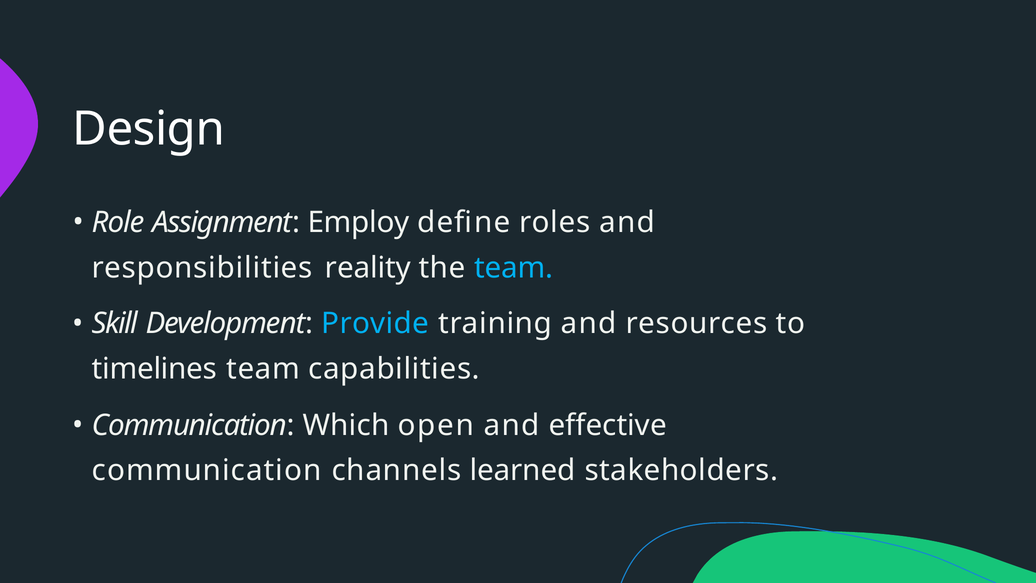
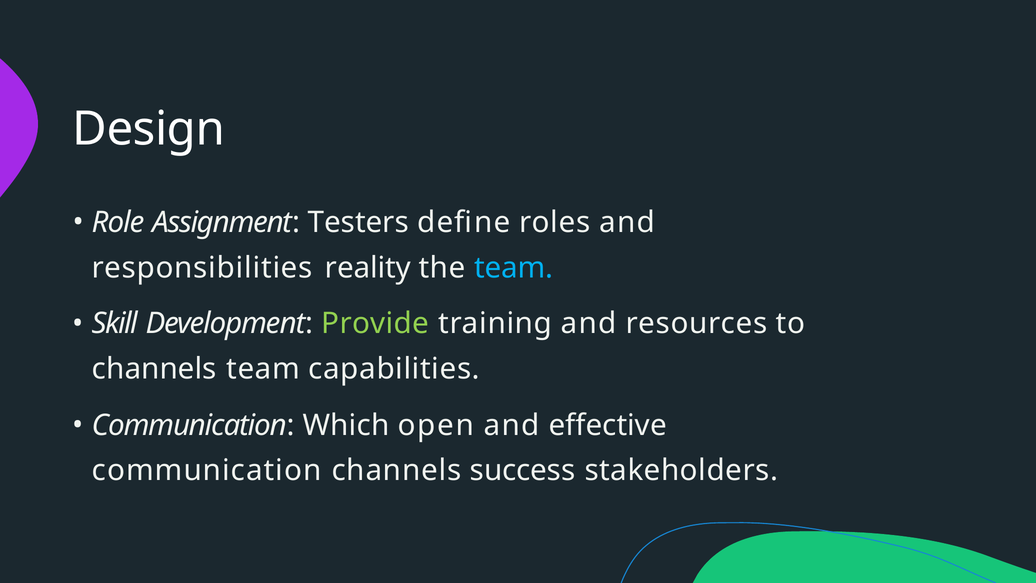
Employ: Employ -> Testers (358, 222)
Provide colour: light blue -> light green (375, 323)
timelines: timelines -> channels (154, 369)
learned: learned -> success (523, 470)
